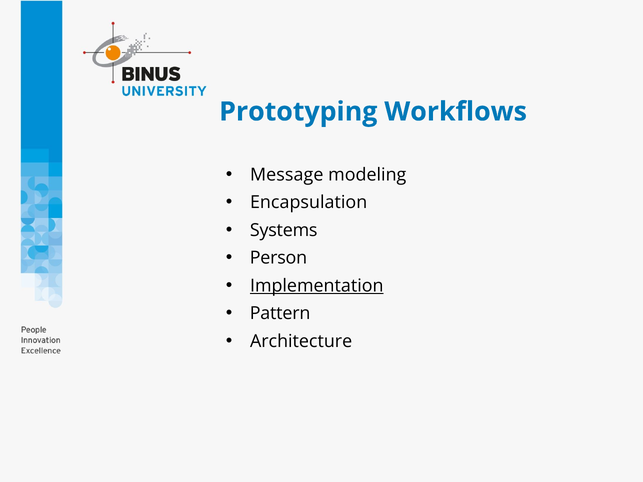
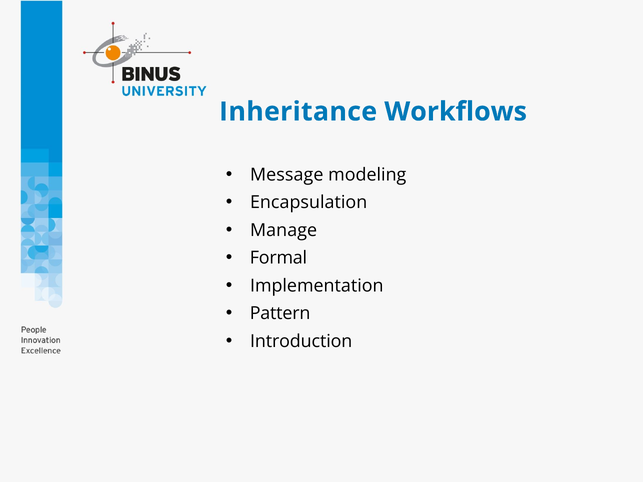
Prototyping: Prototyping -> Inheritance (298, 112)
Systems: Systems -> Manage (284, 230)
Person: Person -> Formal (278, 258)
Implementation underline: present -> none (317, 286)
Architecture: Architecture -> Introduction (301, 341)
